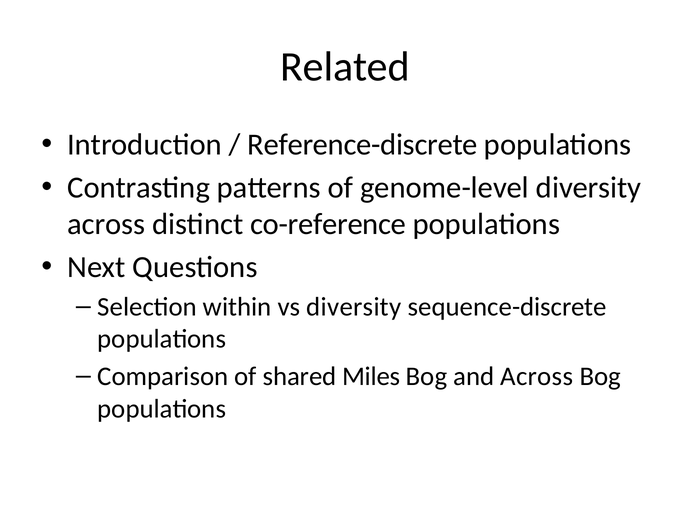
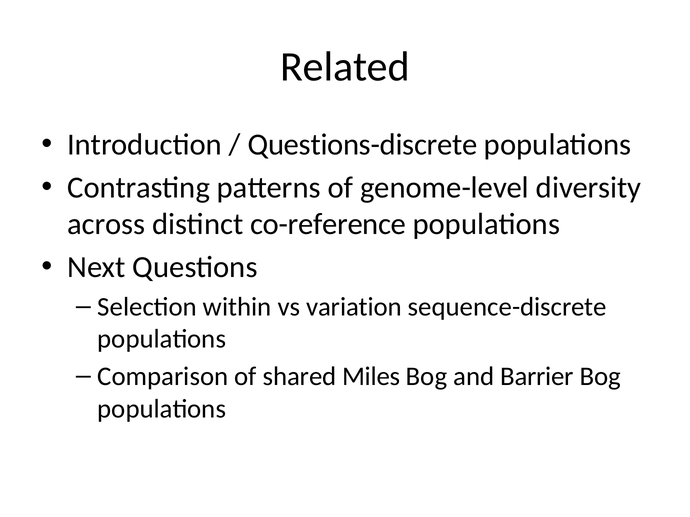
Reference-discrete: Reference-discrete -> Questions-discrete (363, 145)
vs diversity: diversity -> variation (354, 307)
and Across: Across -> Barrier (537, 377)
